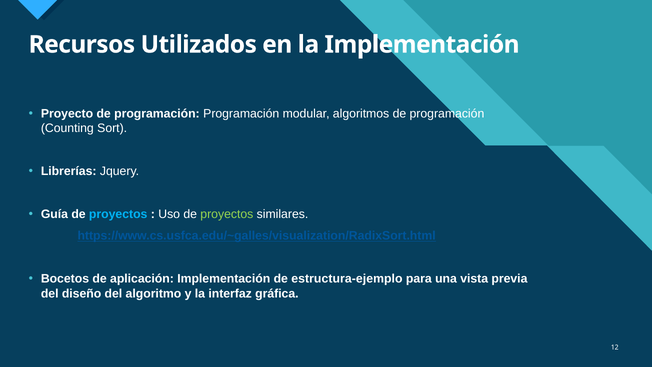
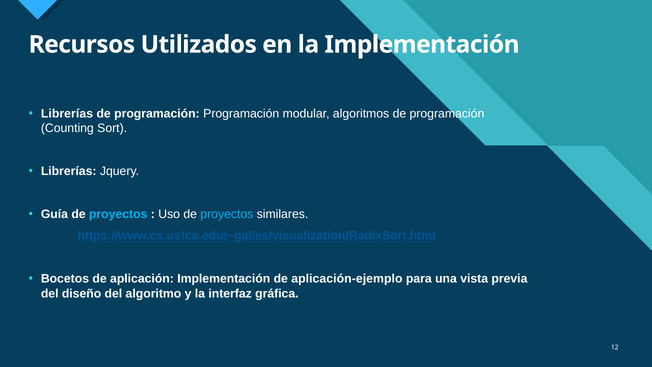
Proyecto: Proyecto -> Librerías (67, 114)
proyectos colour: light green -> light blue (227, 214)
estructura-ejemplo: estructura-ejemplo -> aplicación-ejemplo (347, 279)
